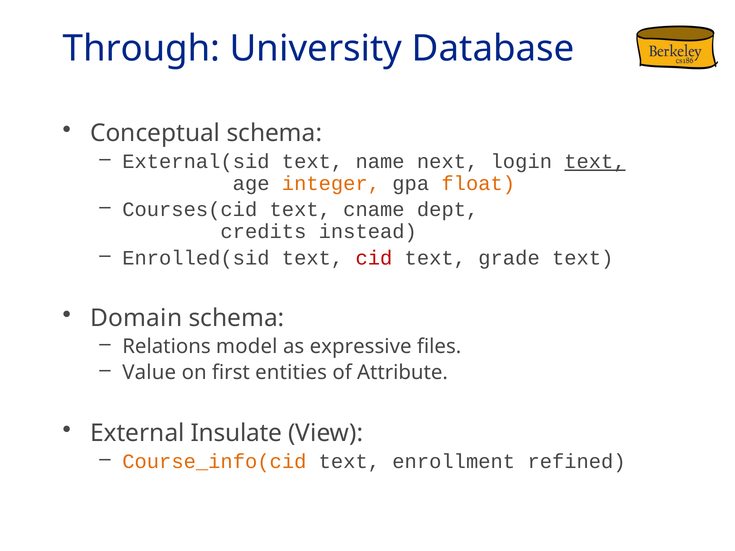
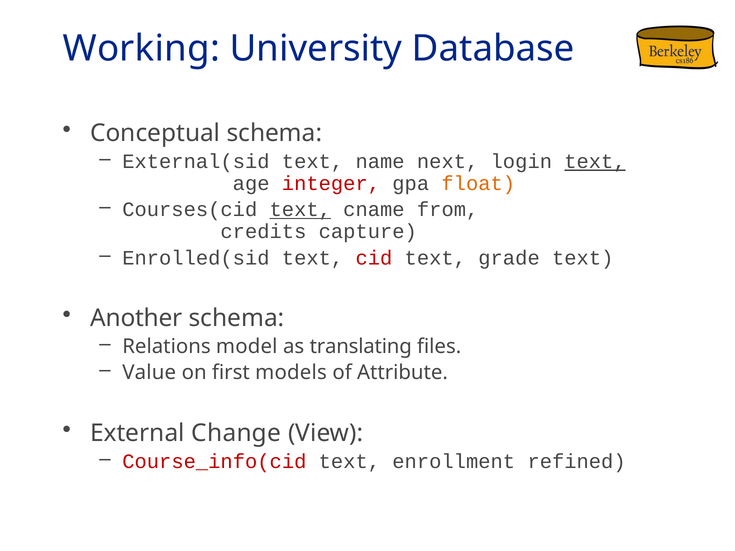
Through: Through -> Working (141, 48)
integer colour: orange -> red (331, 184)
text underline: none -> present (300, 210)
dept: dept -> from (448, 210)
instead: instead -> capture (368, 232)
Domain: Domain -> Another (136, 318)
expressive: expressive -> translating (361, 347)
entities: entities -> models (291, 373)
Insulate: Insulate -> Change (236, 433)
Course_info(cid colour: orange -> red (214, 462)
